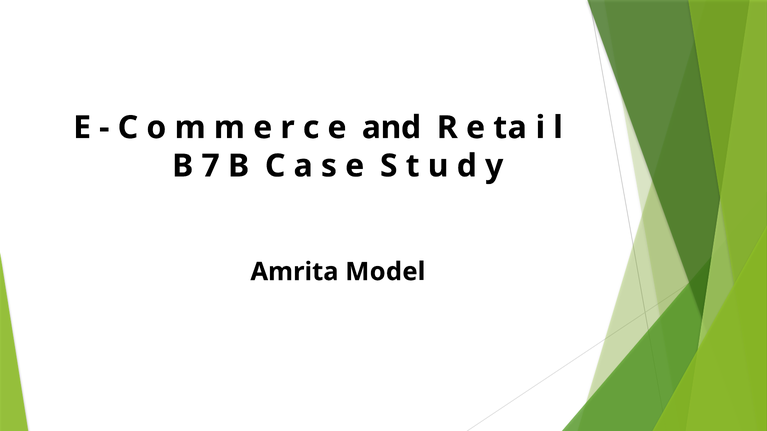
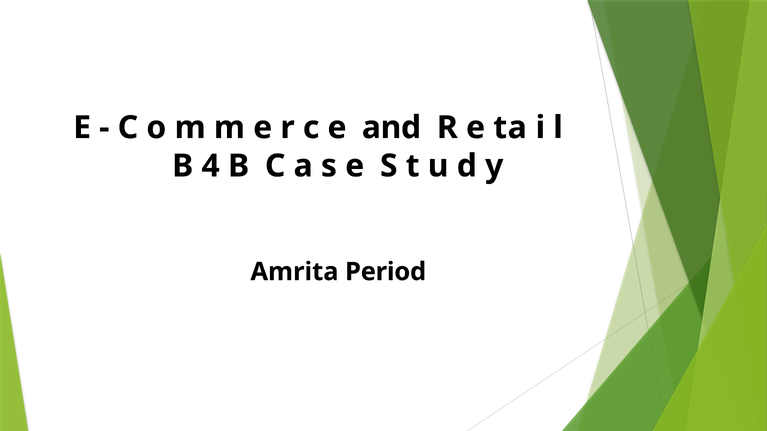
7: 7 -> 4 (211, 166)
Model: Model -> Period (386, 272)
